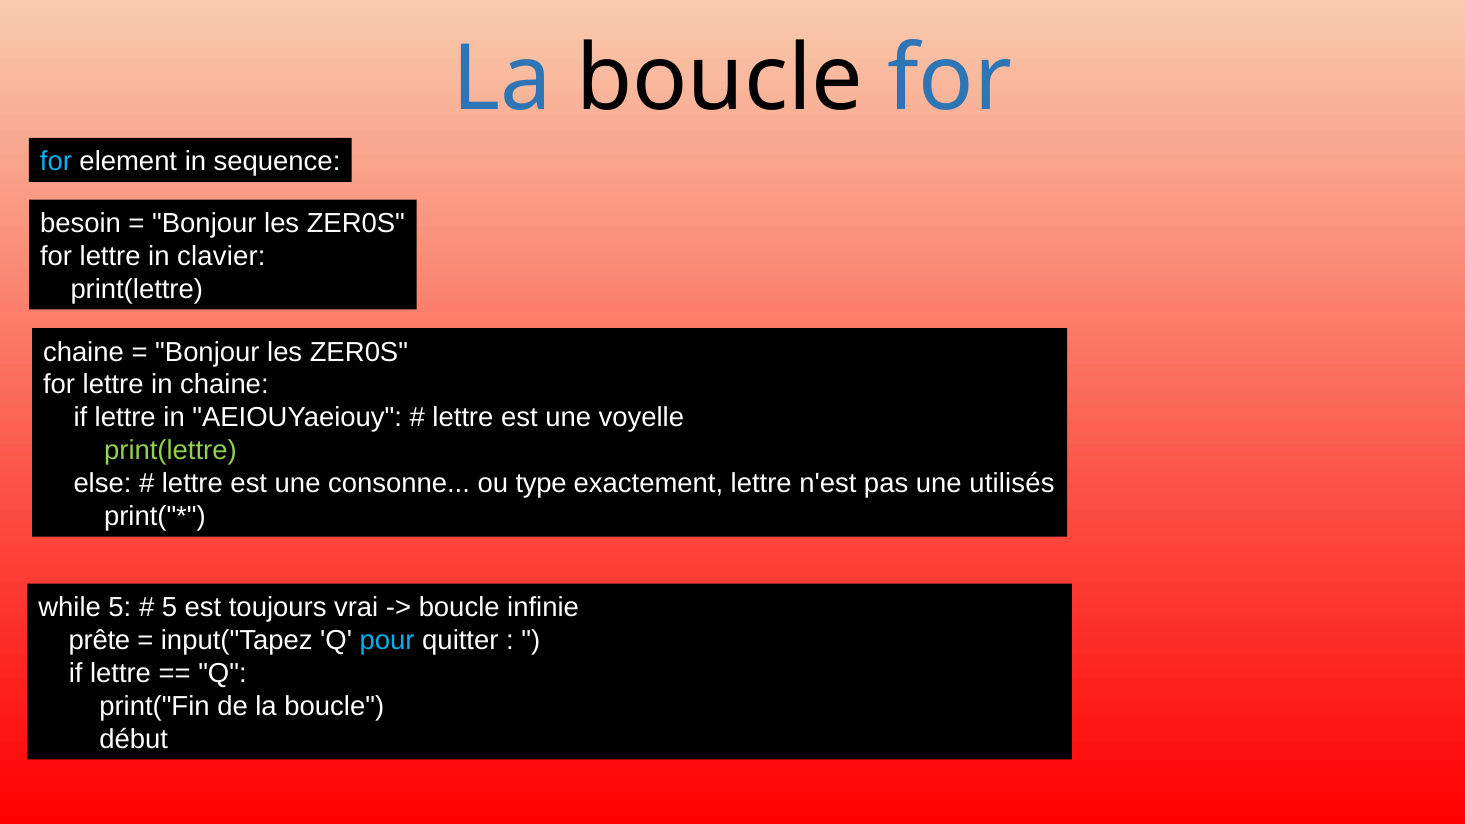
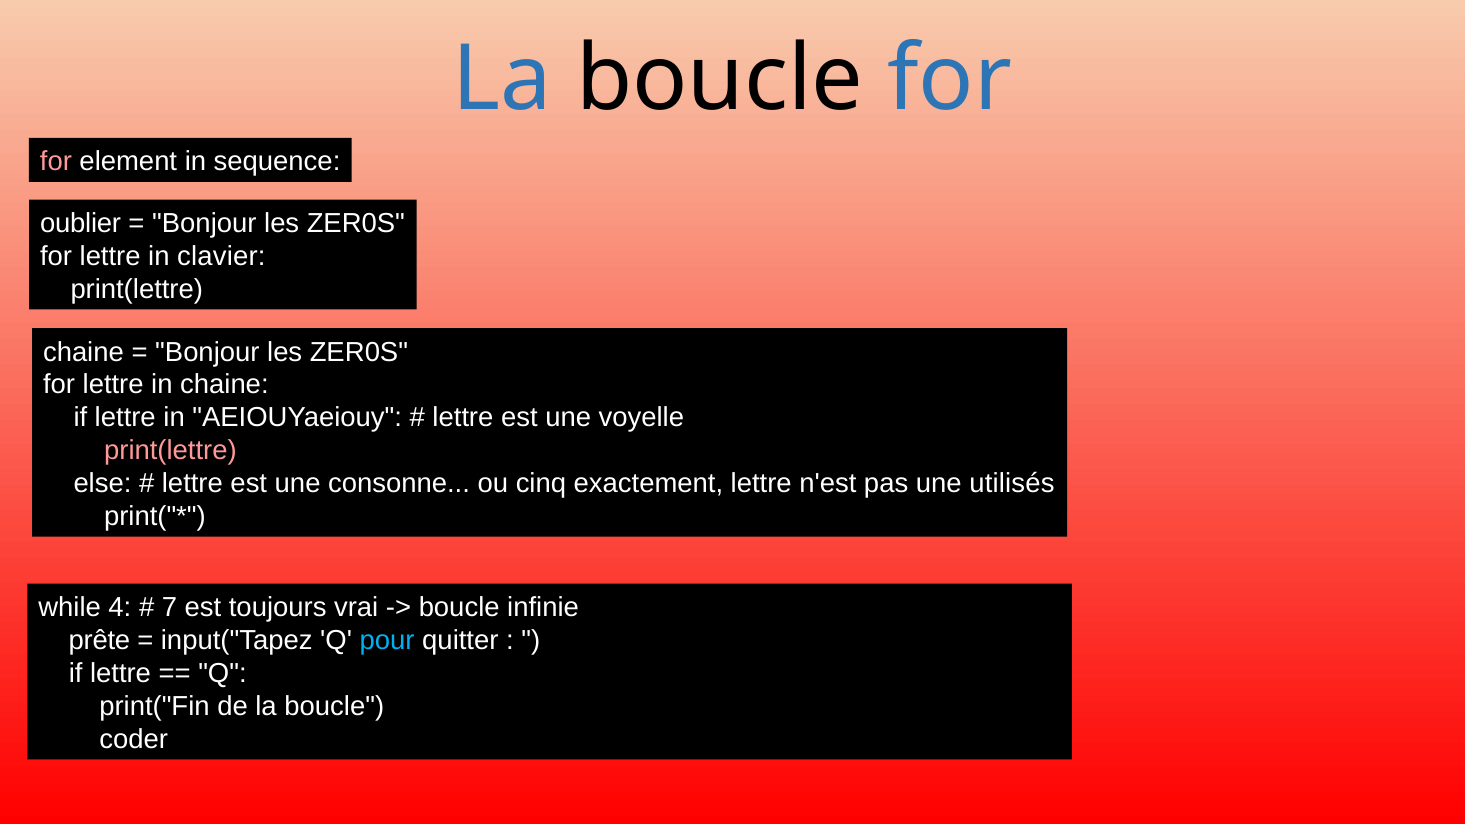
for colour: light blue -> pink (56, 162)
besoin: besoin -> oublier (81, 224)
print(lettre colour: light green -> pink (170, 451)
type: type -> cinq (541, 484)
while 5: 5 -> 4 (120, 608)
5: 5 -> 7 (170, 608)
début: début -> coder (134, 739)
